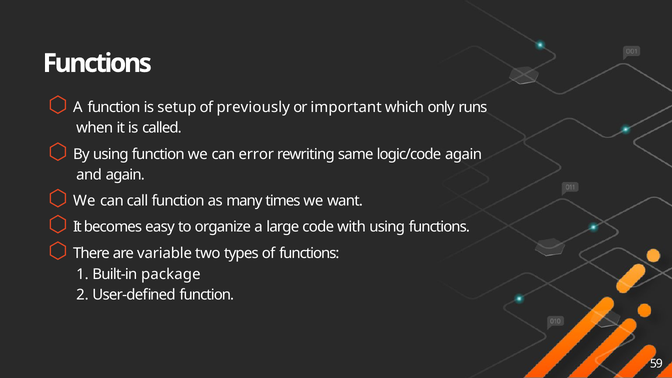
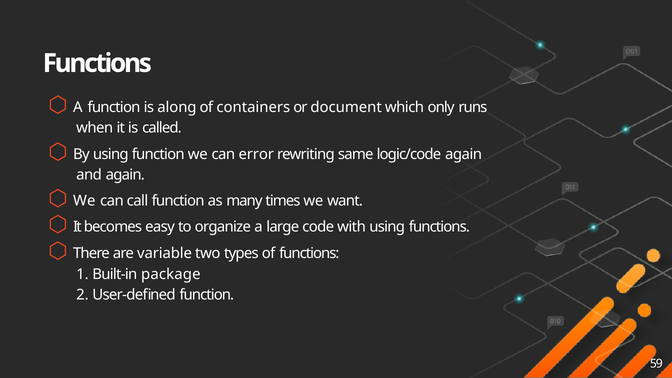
setup: setup -> along (177, 107)
previously: previously -> containers (253, 107)
important: important -> document (346, 107)
